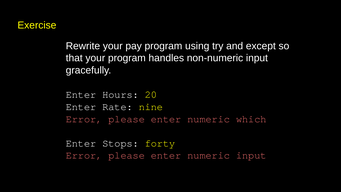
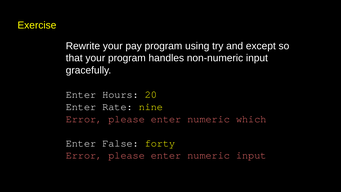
Stops: Stops -> False (121, 143)
